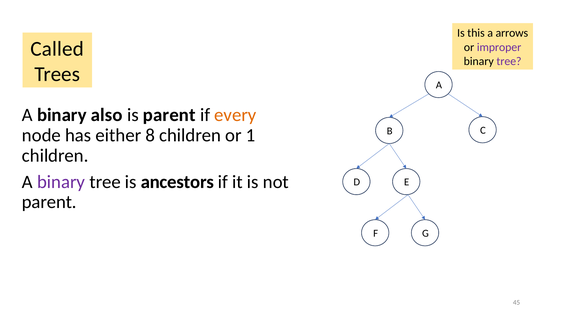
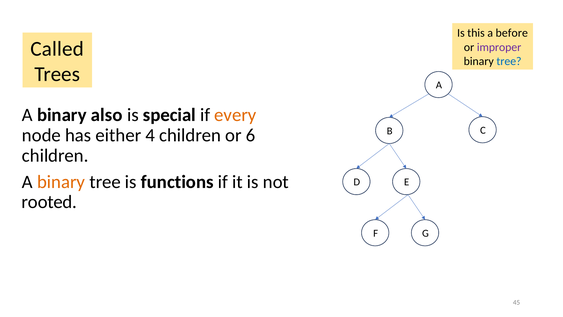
arrows: arrows -> before (512, 33)
tree colour: purple -> blue (509, 61)
is parent: parent -> special (169, 115)
8: 8 -> 4 (150, 135)
1: 1 -> 6 (251, 135)
binary colour: purple -> orange (61, 182)
ancestors: ancestors -> functions (177, 182)
parent: parent -> rooted (49, 202)
